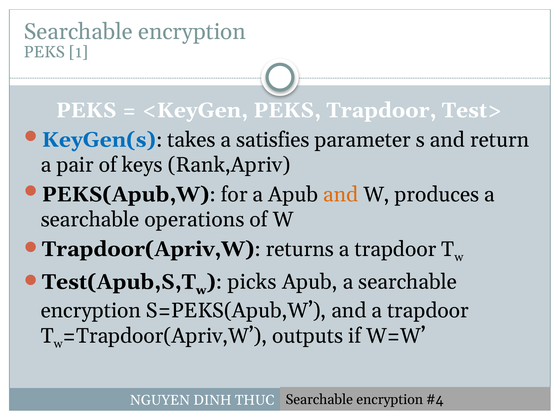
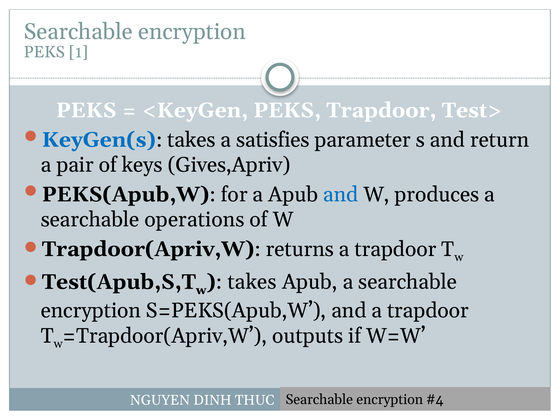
Rank,Apriv: Rank,Apriv -> Gives,Apriv (229, 165)
and colour: orange -> blue (341, 194)
picks: picks -> takes (252, 282)
